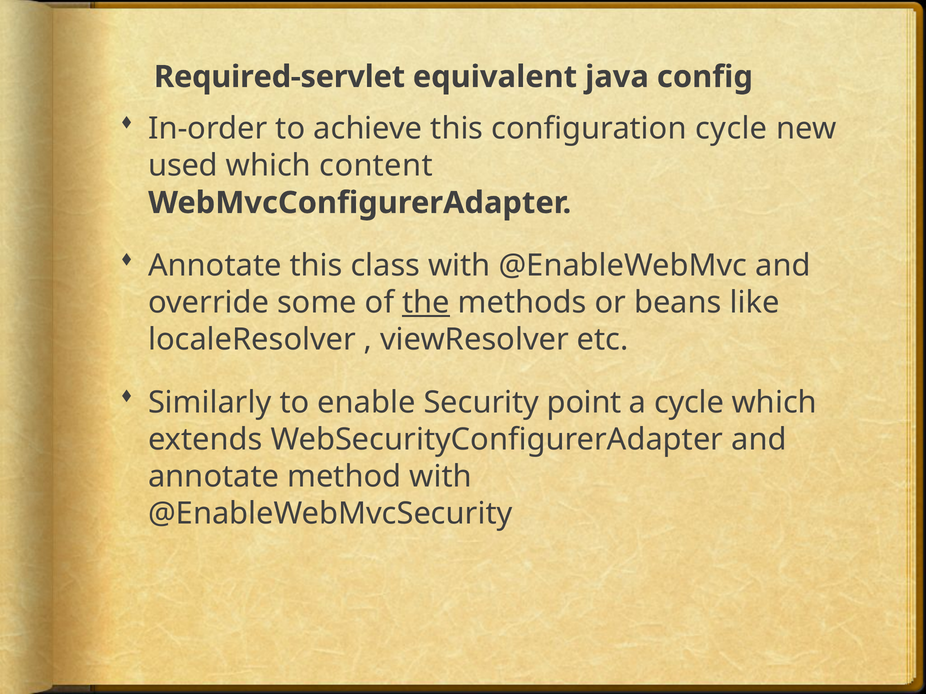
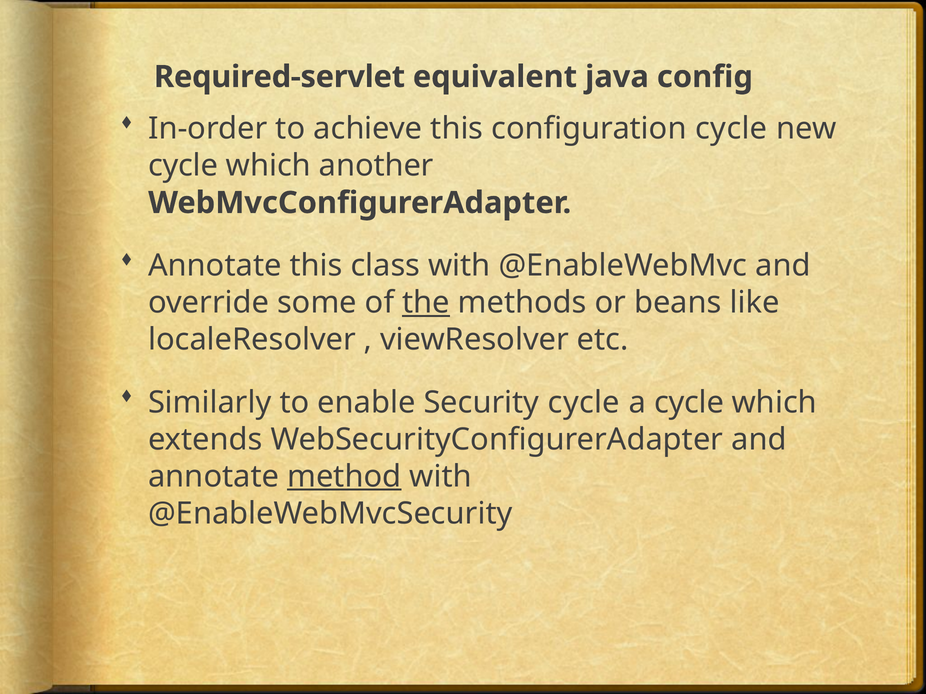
used: used -> cycle (183, 166)
content: content -> another (376, 166)
Security point: point -> cycle (584, 403)
method underline: none -> present (344, 477)
